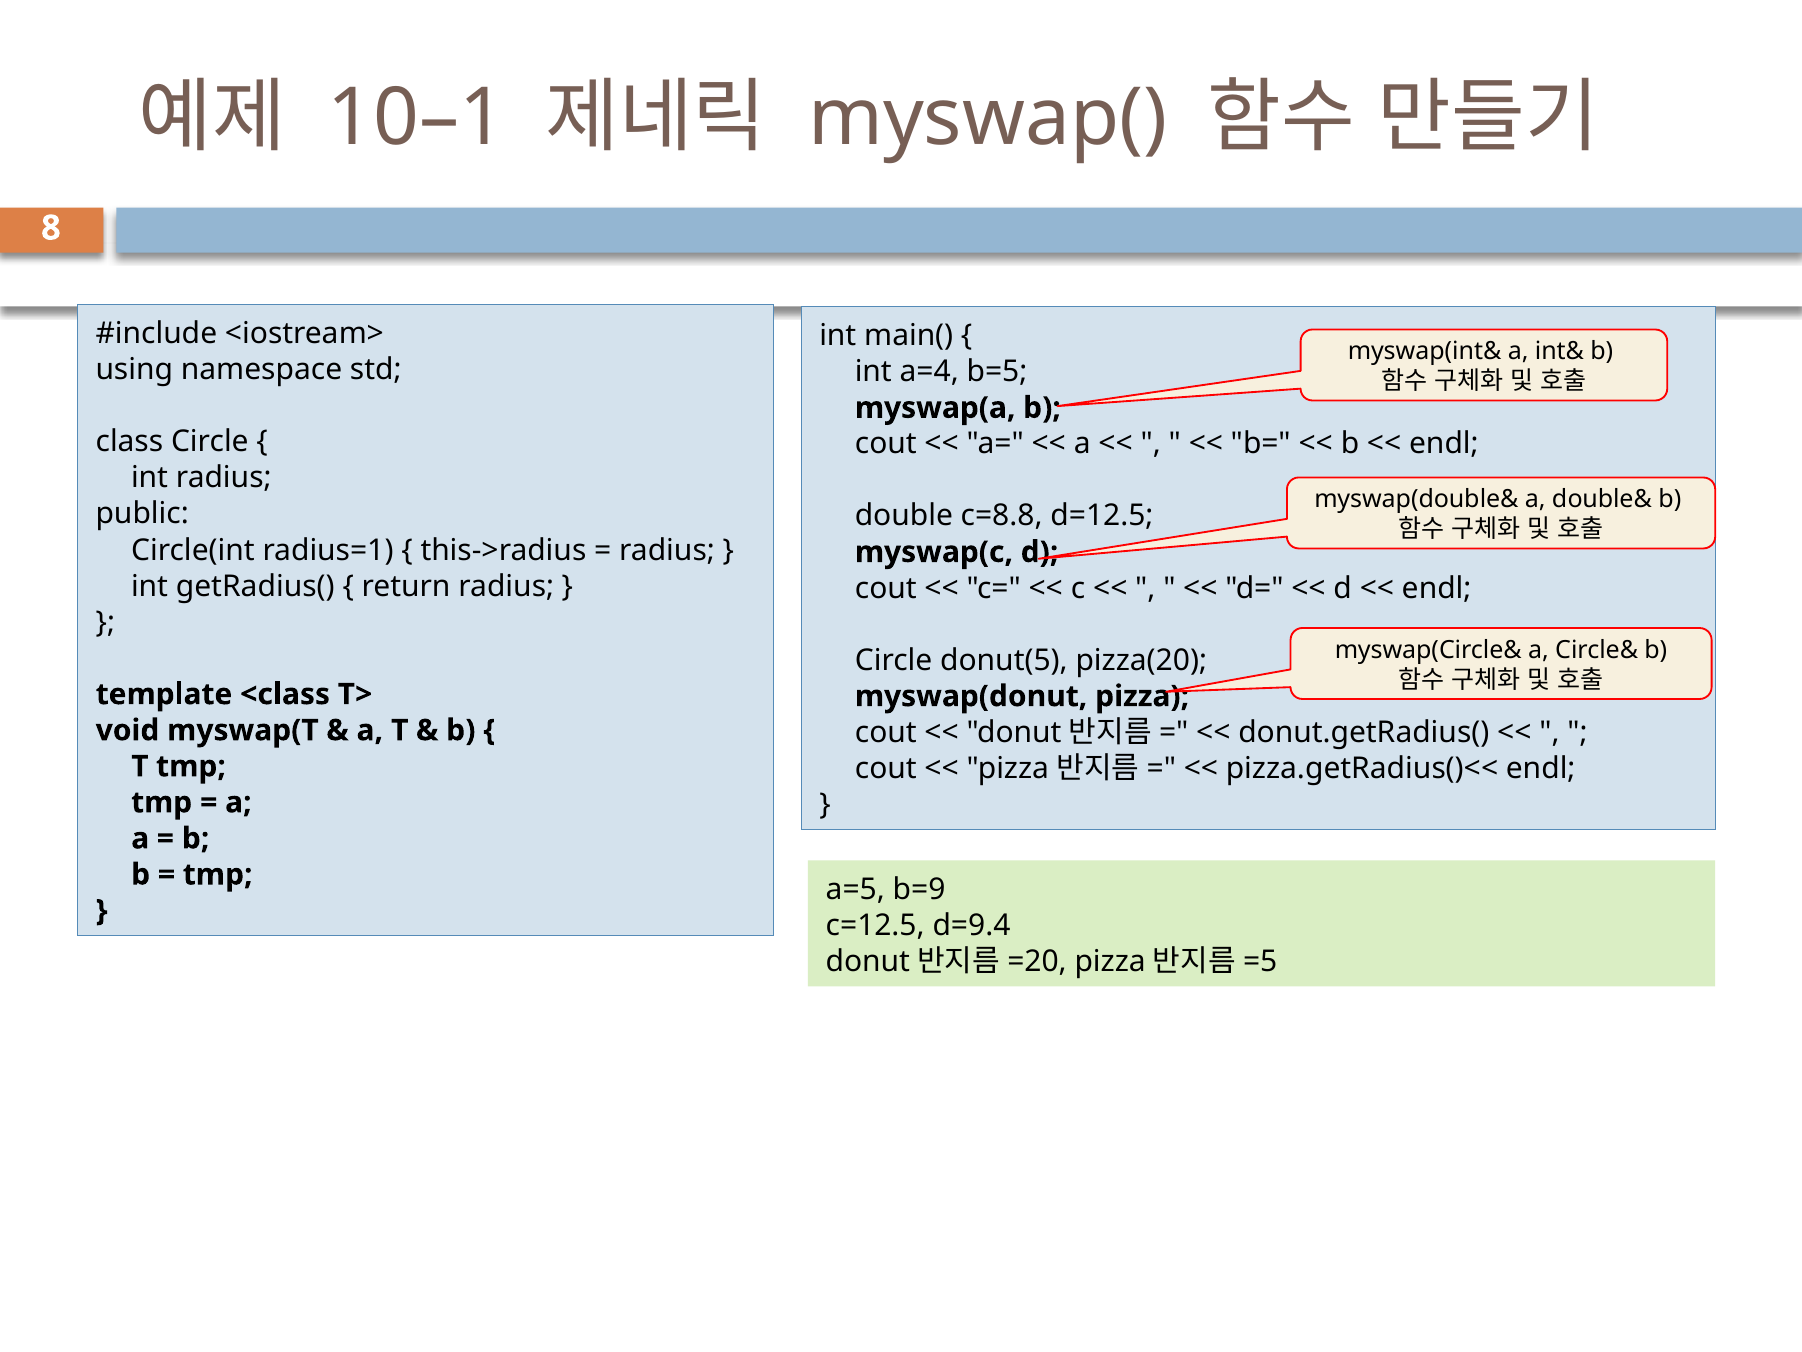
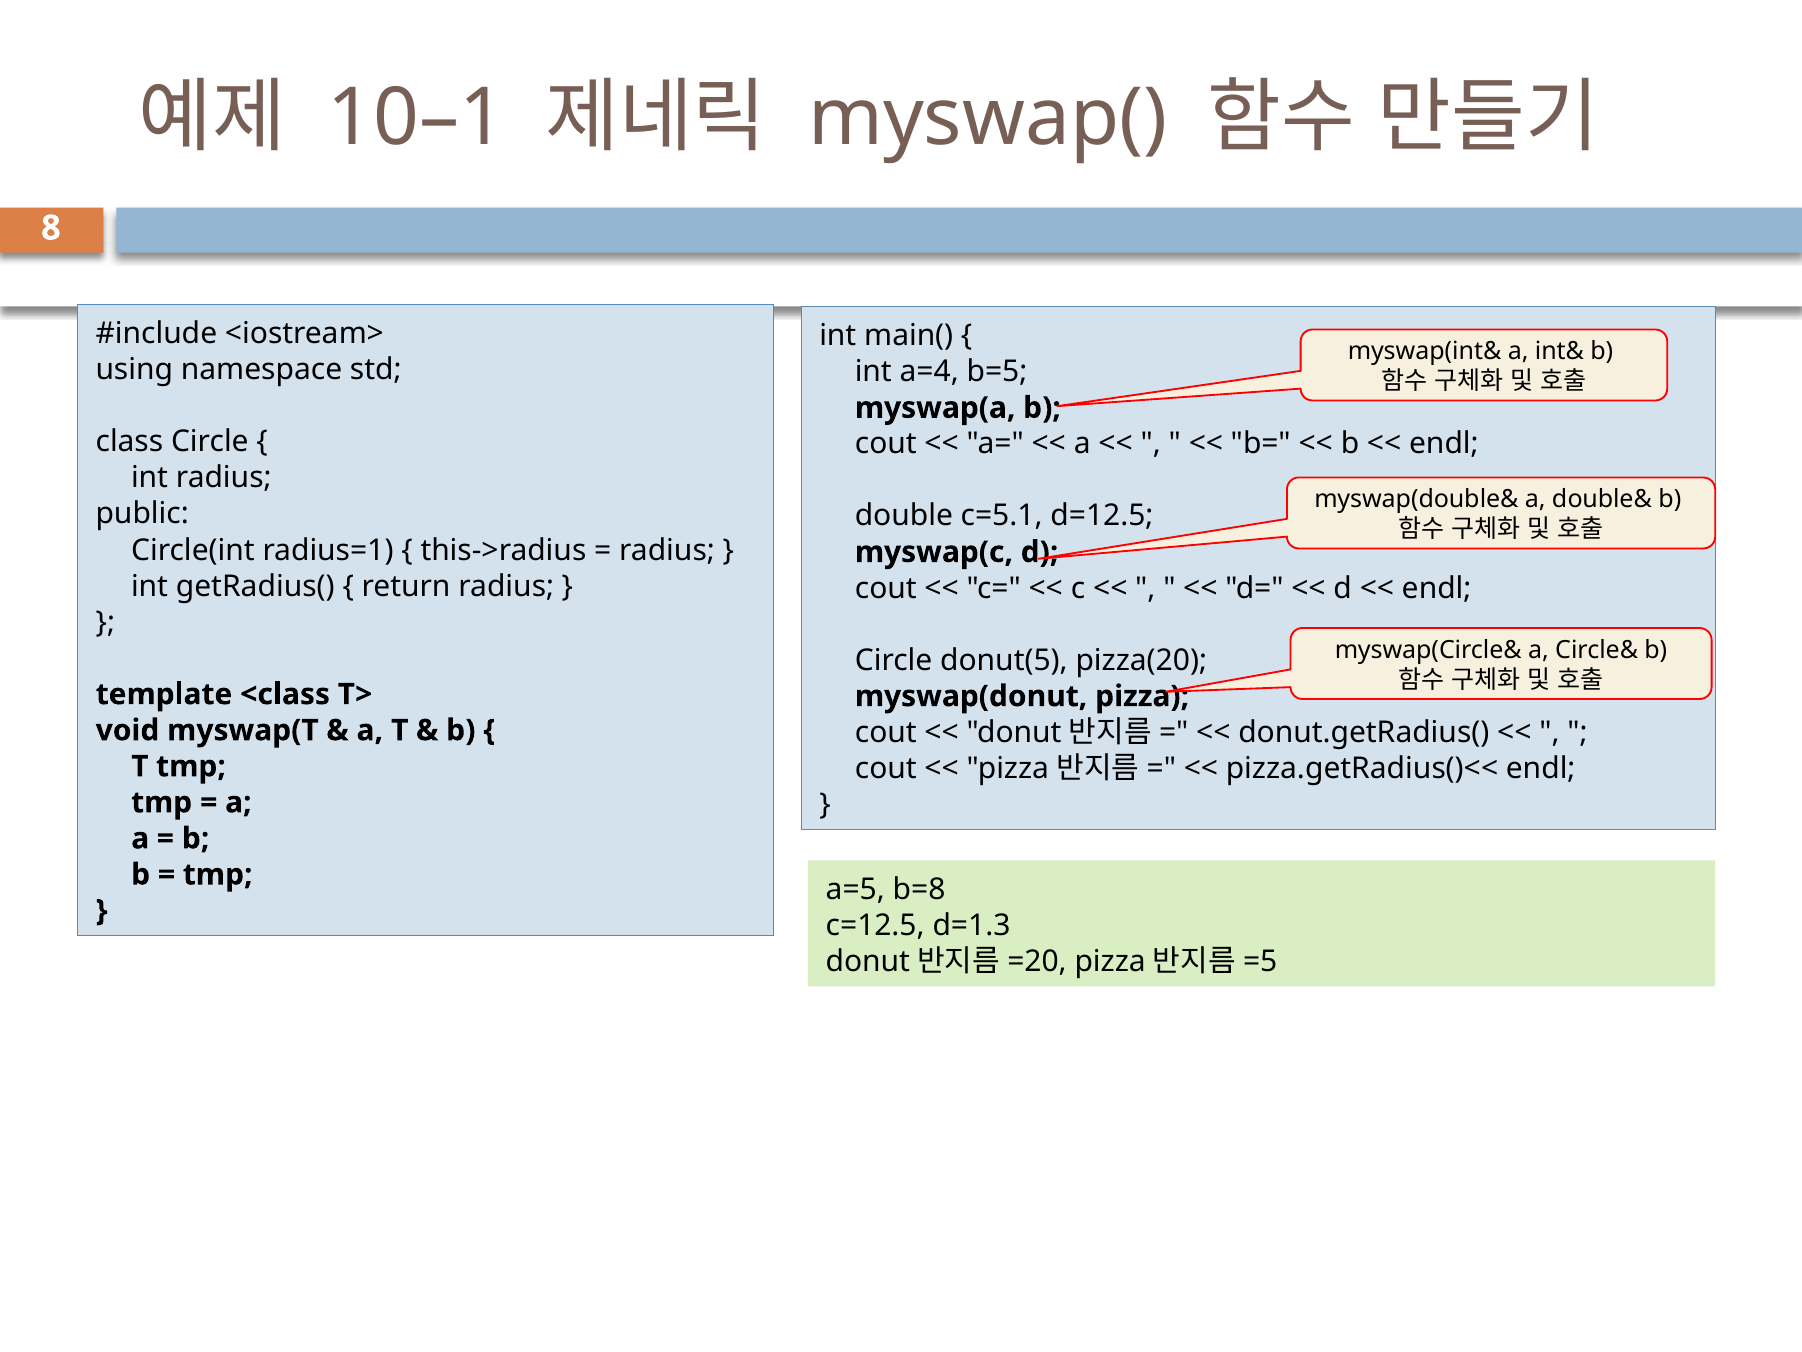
c=8.8: c=8.8 -> c=5.1 (1002, 516)
b=9: b=9 -> b=8 (919, 889)
d=9.4: d=9.4 -> d=1.3 (971, 925)
